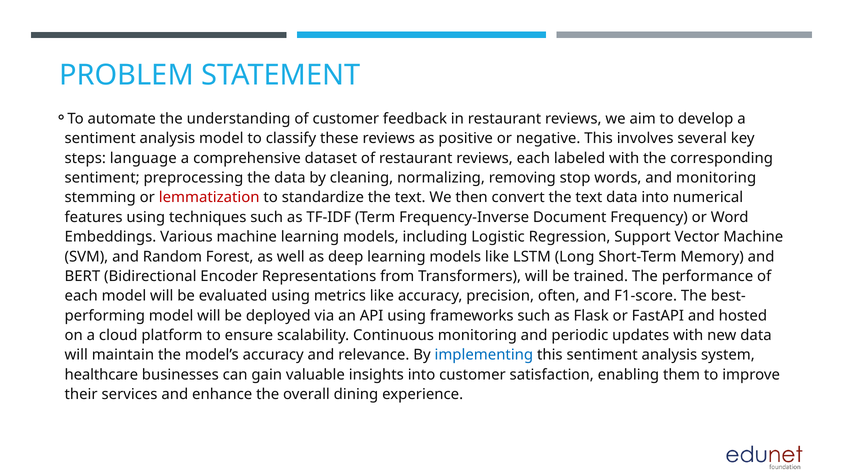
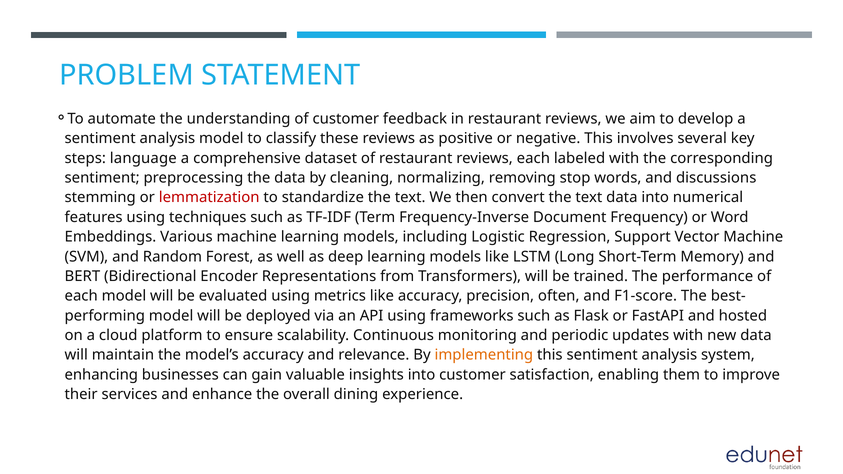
and monitoring: monitoring -> discussions (716, 178)
implementing colour: blue -> orange (484, 355)
healthcare: healthcare -> enhancing (101, 375)
